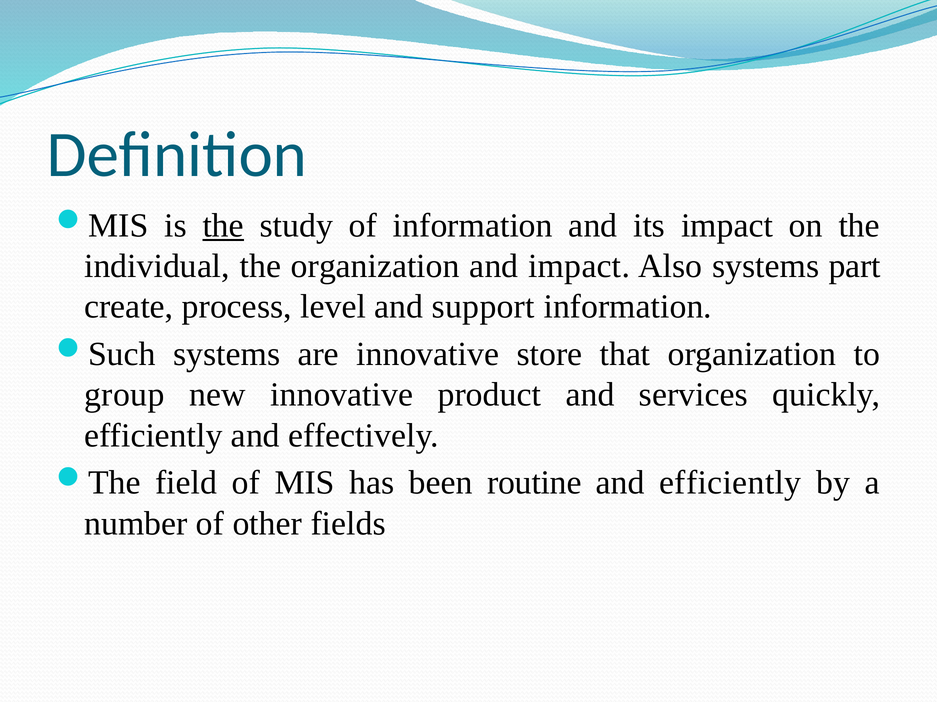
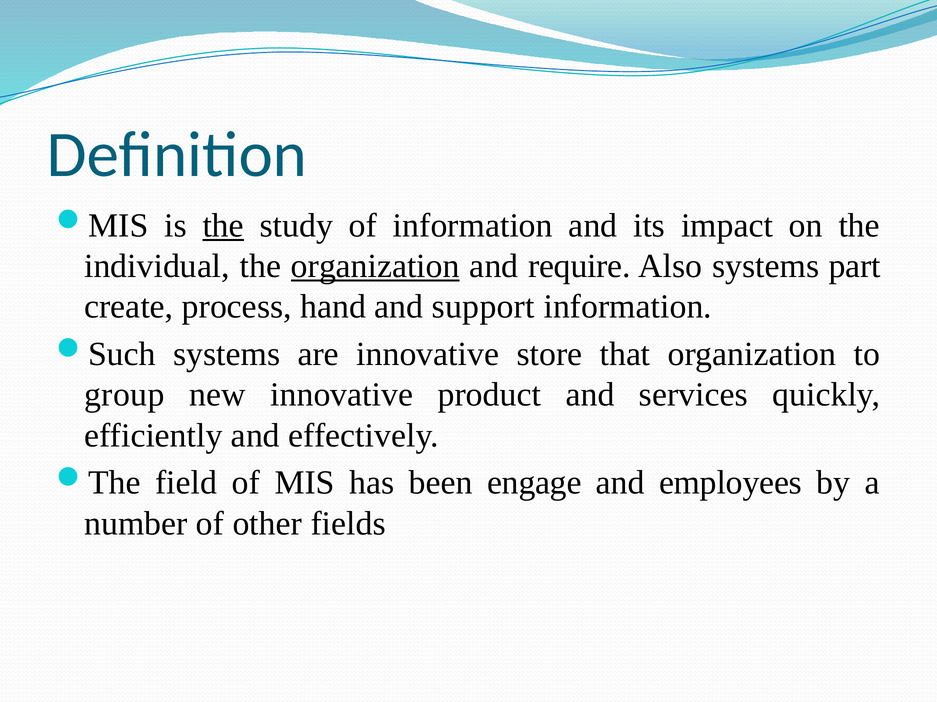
organization underline: none -> present (375, 266)
and impact: impact -> require (579, 266)
level: level -> hand (333, 307)
routine: routine -> engage (534, 483)
and efficiently: efficiently -> employees (731, 483)
